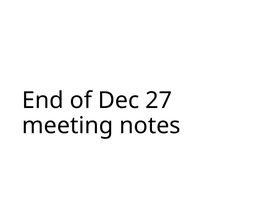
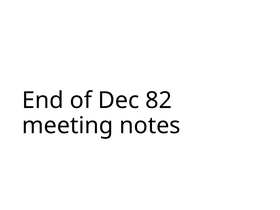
27: 27 -> 82 (159, 100)
